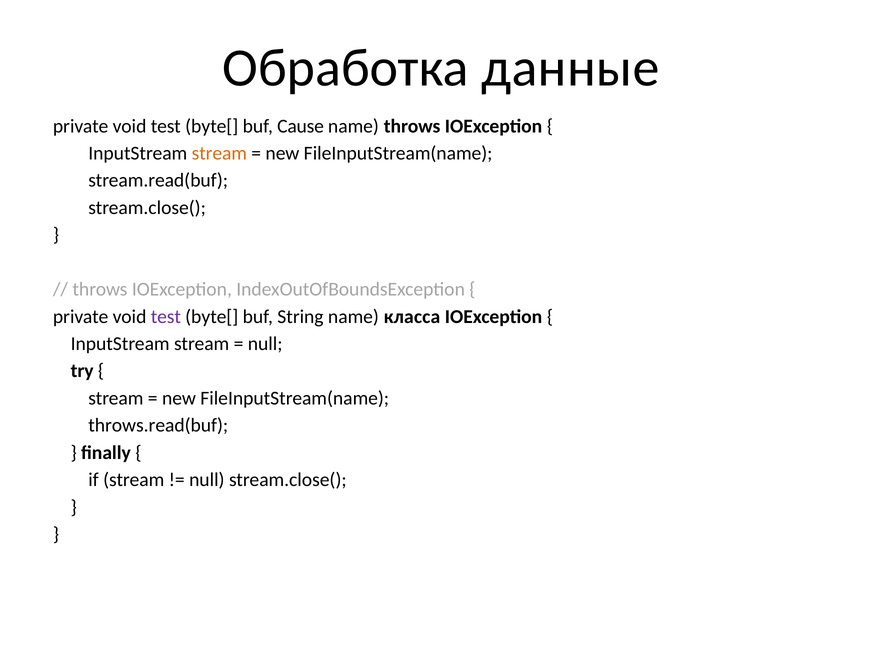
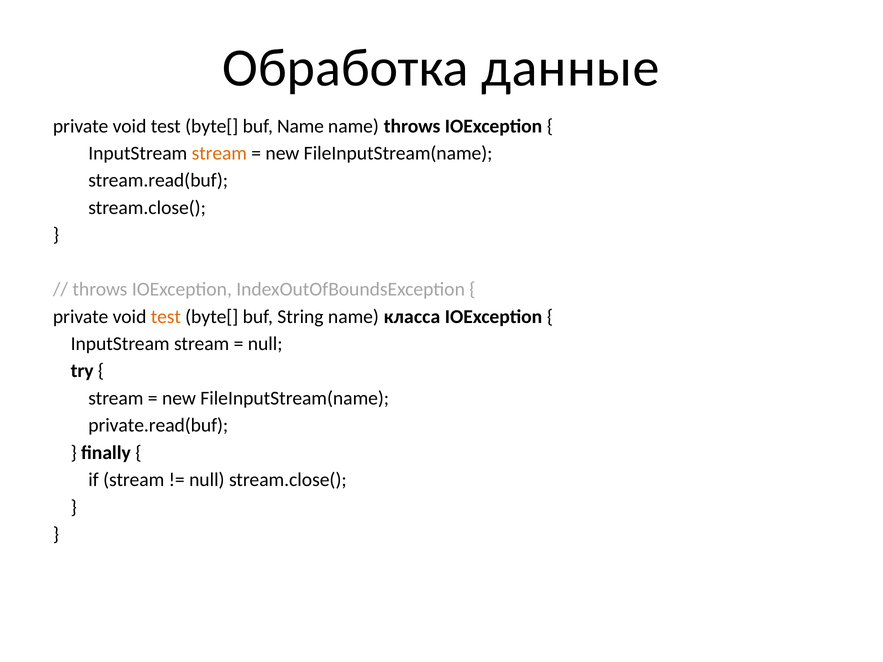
buf Cause: Cause -> Name (301, 126)
test colour: purple -> orange (166, 317)
throws.read(buf: throws.read(buf -> private.read(buf (158, 426)
